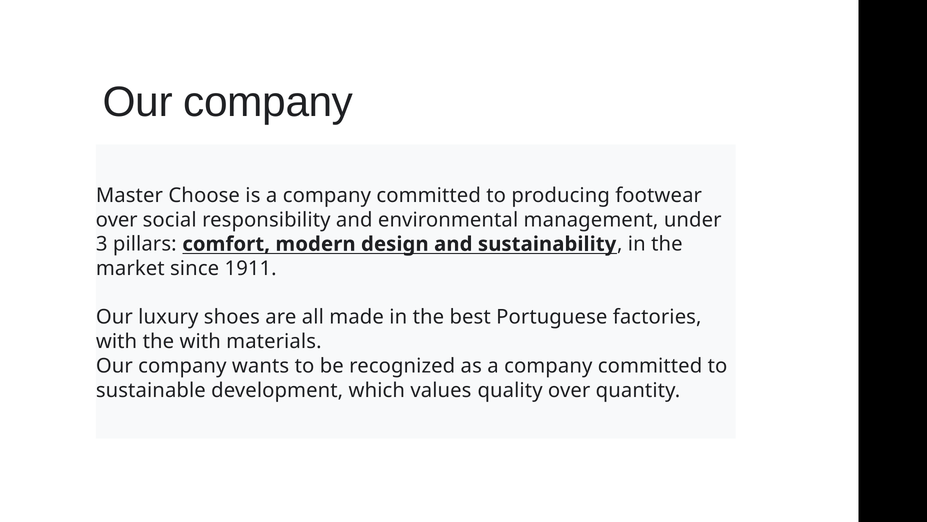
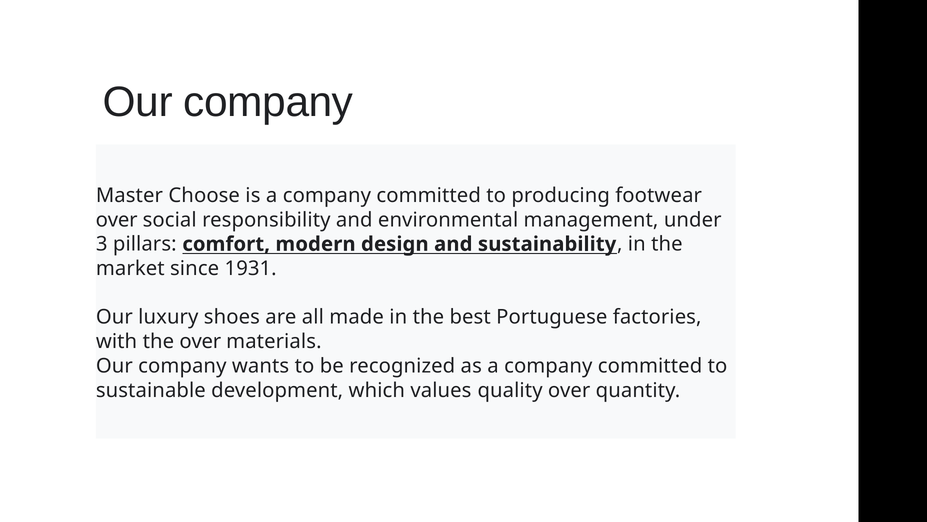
1911: 1911 -> 1931 (251, 268)
the with: with -> over (200, 341)
